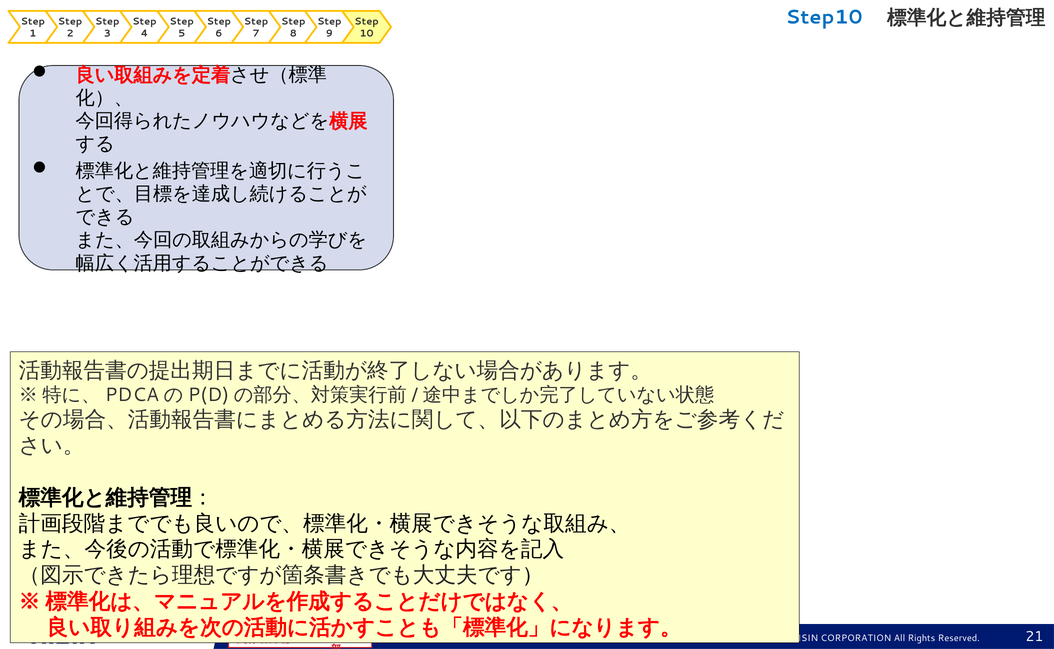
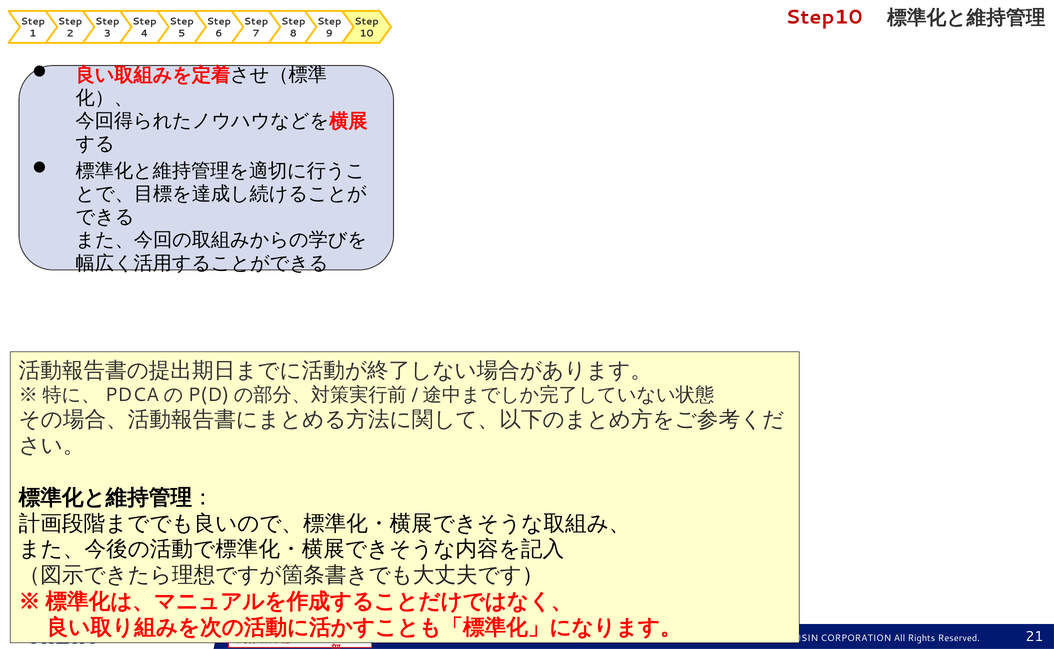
Step10 colour: blue -> red (824, 17)
